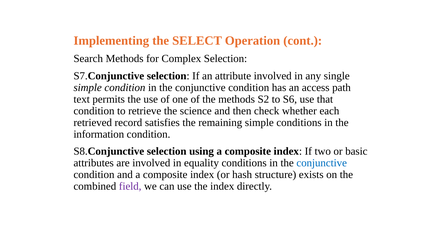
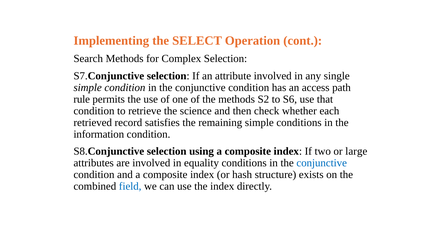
text: text -> rule (82, 99)
basic: basic -> large (356, 152)
field colour: purple -> blue (130, 187)
